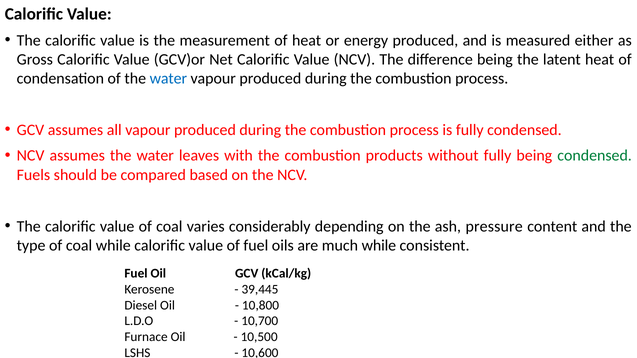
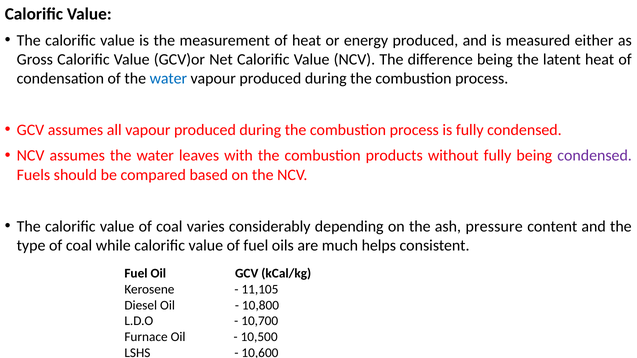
condensed colour: green -> purple (595, 156)
much while: while -> helps (379, 246)
39,445: 39,445 -> 11,105 (260, 290)
